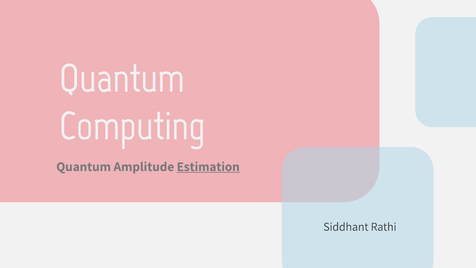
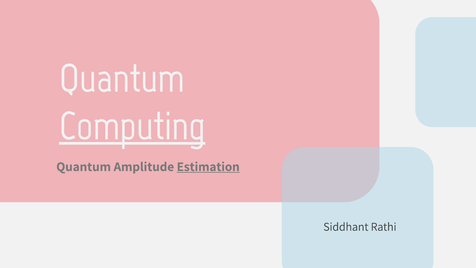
Computing underline: none -> present (132, 126)
